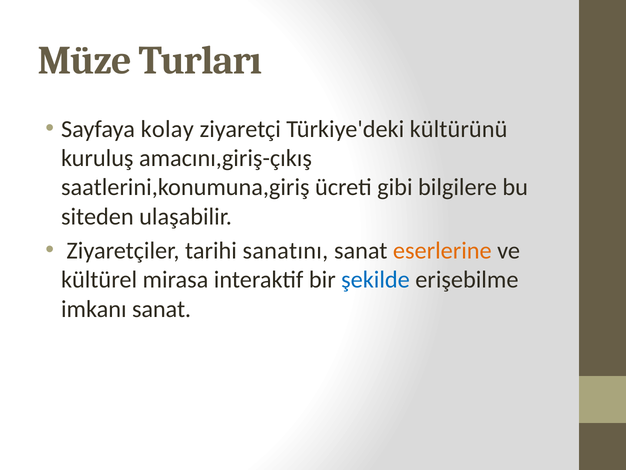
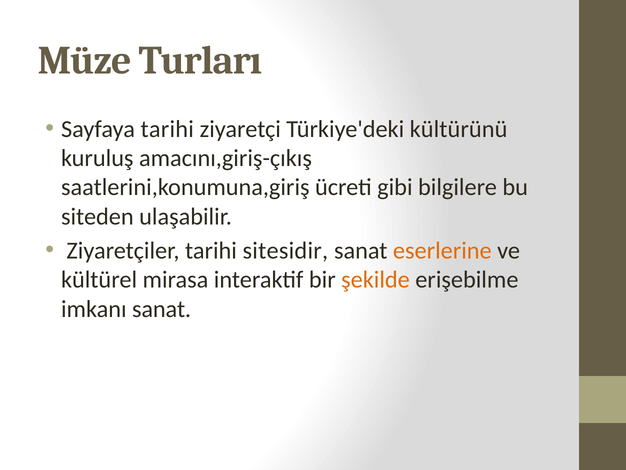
Sayfaya kolay: kolay -> tarihi (167, 129)
sanatını: sanatını -> sitesidir (285, 250)
şekilde colour: blue -> orange (376, 280)
